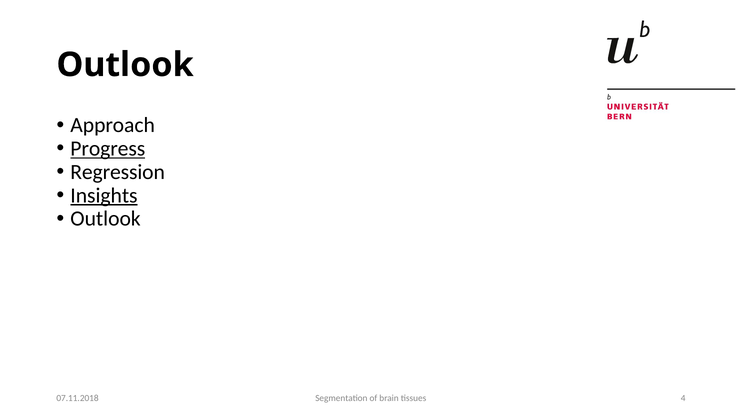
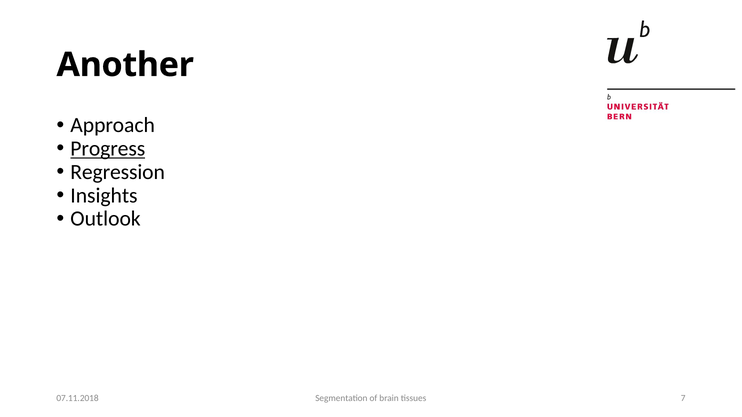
Outlook: Outlook -> Another (125, 65)
Insights underline: present -> none (104, 196)
4: 4 -> 7 (683, 398)
